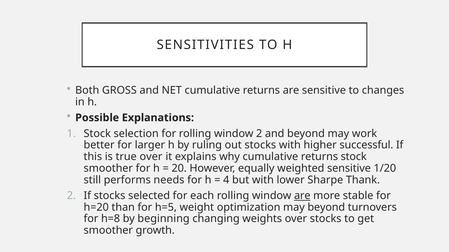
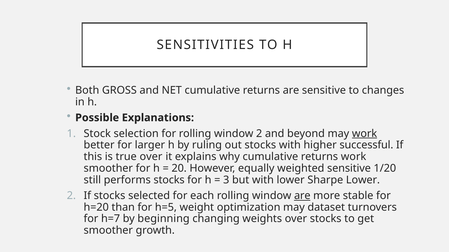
work underline: none -> present (365, 134)
returns stock: stock -> work (354, 157)
performs needs: needs -> stocks (169, 180)
4: 4 -> 3 (226, 180)
Sharpe Thank: Thank -> Lower (363, 180)
may beyond: beyond -> dataset (326, 208)
h=8: h=8 -> h=7 (111, 219)
